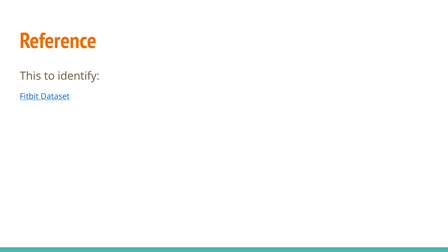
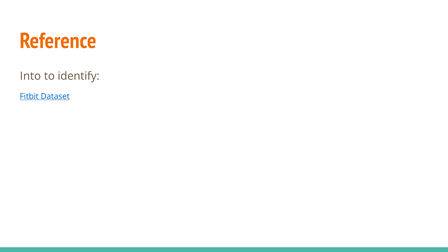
This: This -> Into (30, 76)
